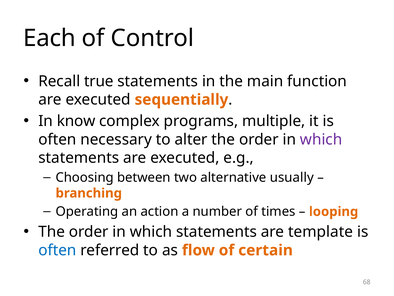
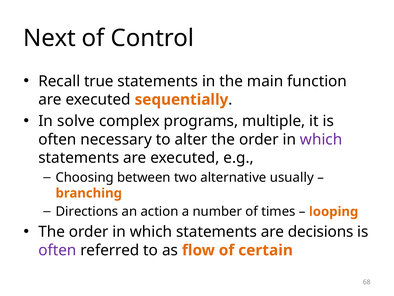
Each: Each -> Next (50, 38)
know: know -> solve (76, 121)
Operating: Operating -> Directions (87, 211)
template: template -> decisions (321, 232)
often colour: blue -> purple (57, 250)
